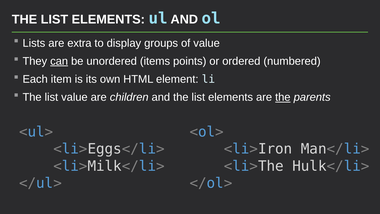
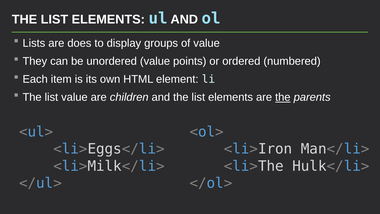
extra: extra -> does (79, 43)
can underline: present -> none (59, 61)
unordered items: items -> value (155, 61)
